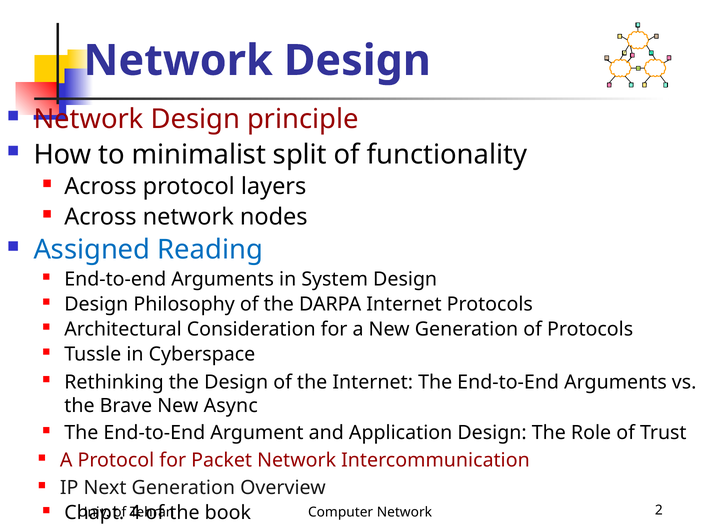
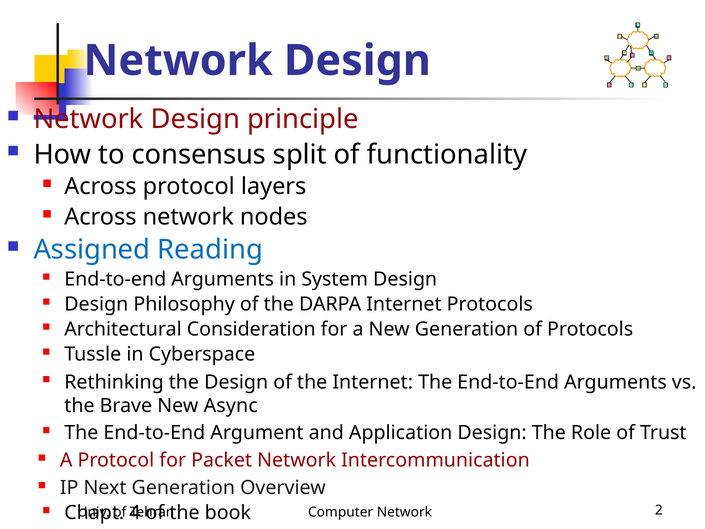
minimalist: minimalist -> consensus (199, 154)
